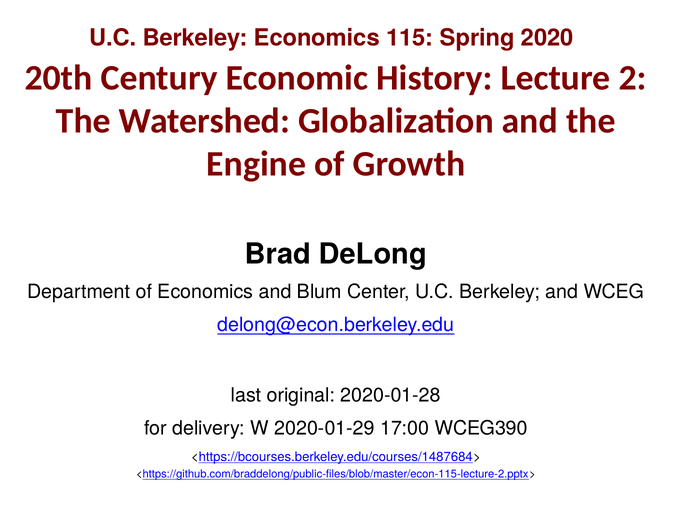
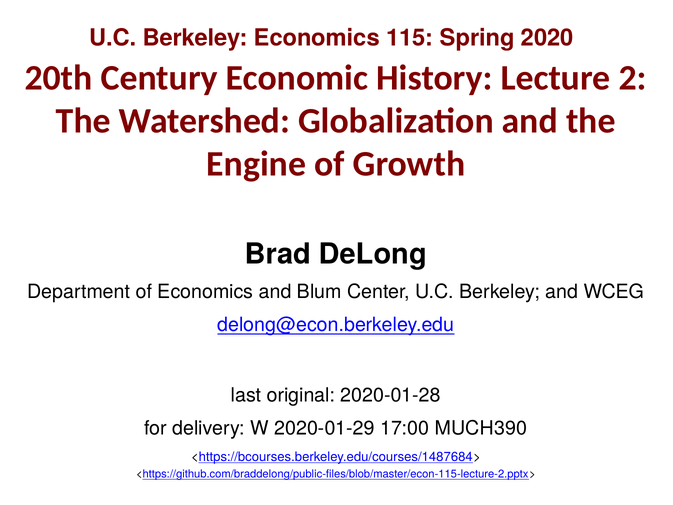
WCEG390: WCEG390 -> MUCH390 (481, 428)
